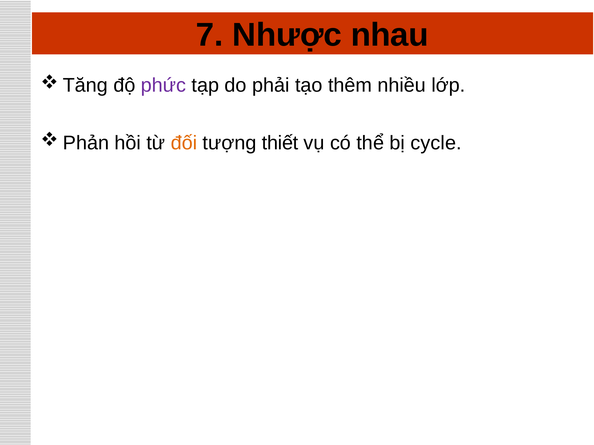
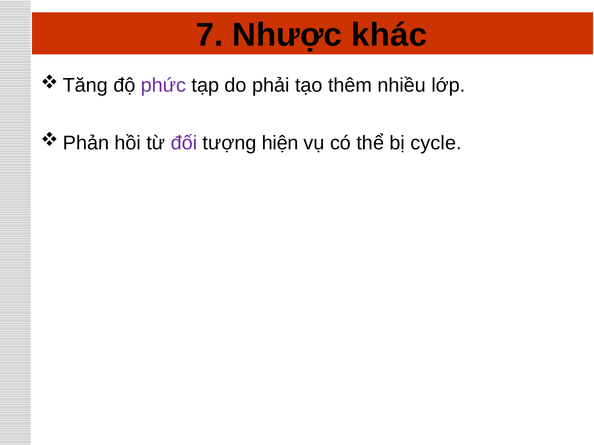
nhau: nhau -> khác (389, 35)
đối colour: orange -> purple (184, 143)
thiết: thiết -> hiện (280, 143)
